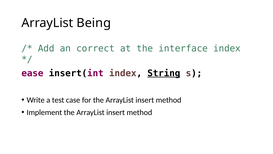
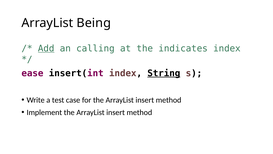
Add underline: none -> present (46, 48)
correct: correct -> calling (95, 48)
interface: interface -> indicates (183, 48)
